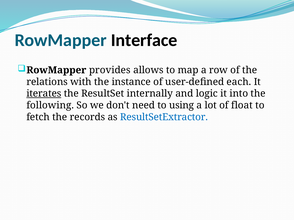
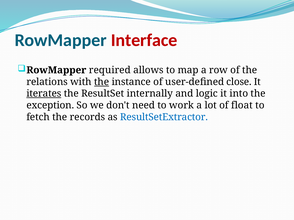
Interface colour: black -> red (144, 40)
provides: provides -> required (110, 70)
the underline: none -> present (102, 82)
each: each -> close (239, 82)
following: following -> exception (50, 106)
using: using -> work (181, 106)
